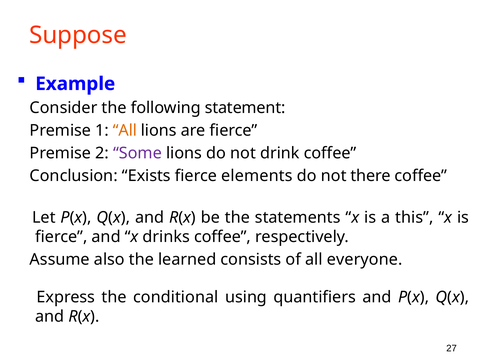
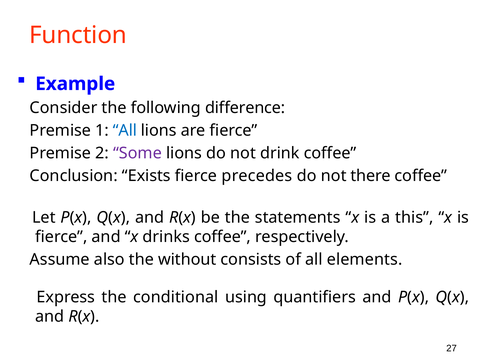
Suppose: Suppose -> Function (78, 35)
statement: statement -> difference (245, 108)
All colour: orange -> blue (125, 131)
elements: elements -> precedes (257, 176)
learned: learned -> without (187, 260)
everyone: everyone -> elements (365, 260)
